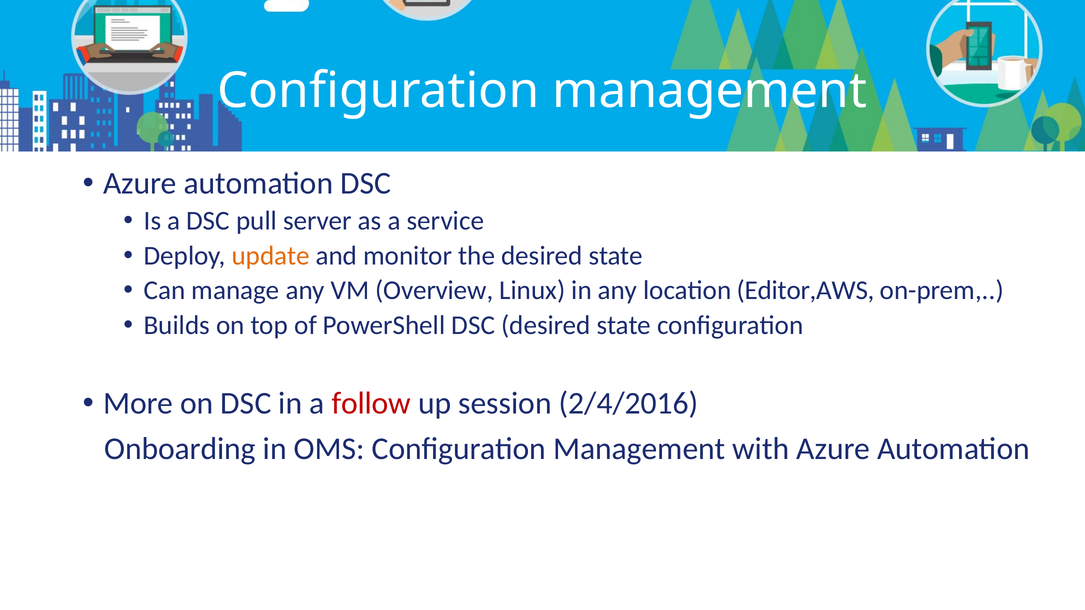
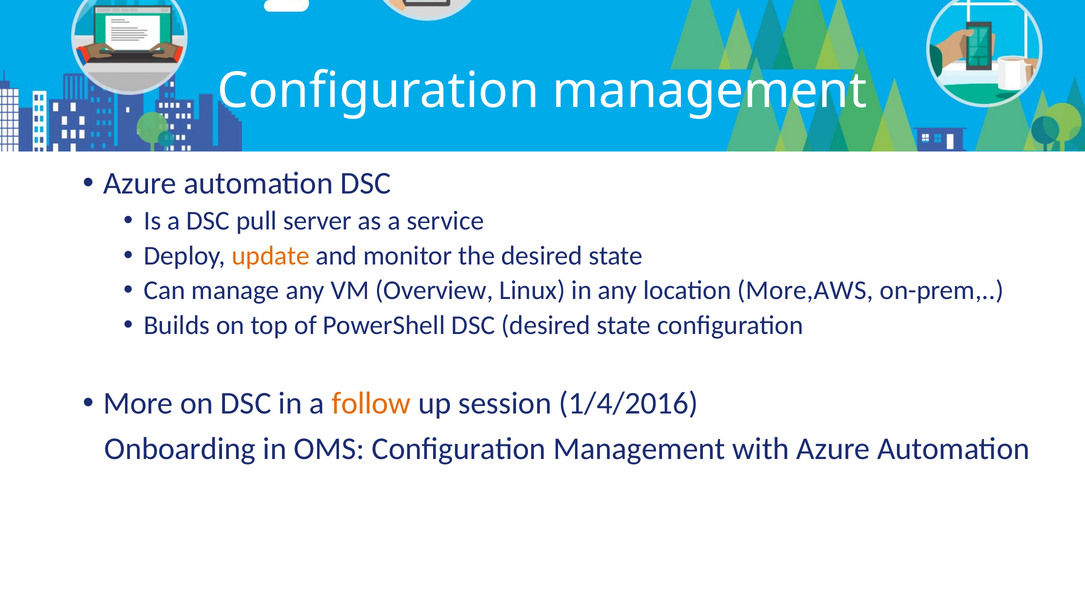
Editor,AWS: Editor,AWS -> More,AWS (805, 291)
follow colour: red -> orange (371, 404)
2/4/2016: 2/4/2016 -> 1/4/2016 (629, 404)
